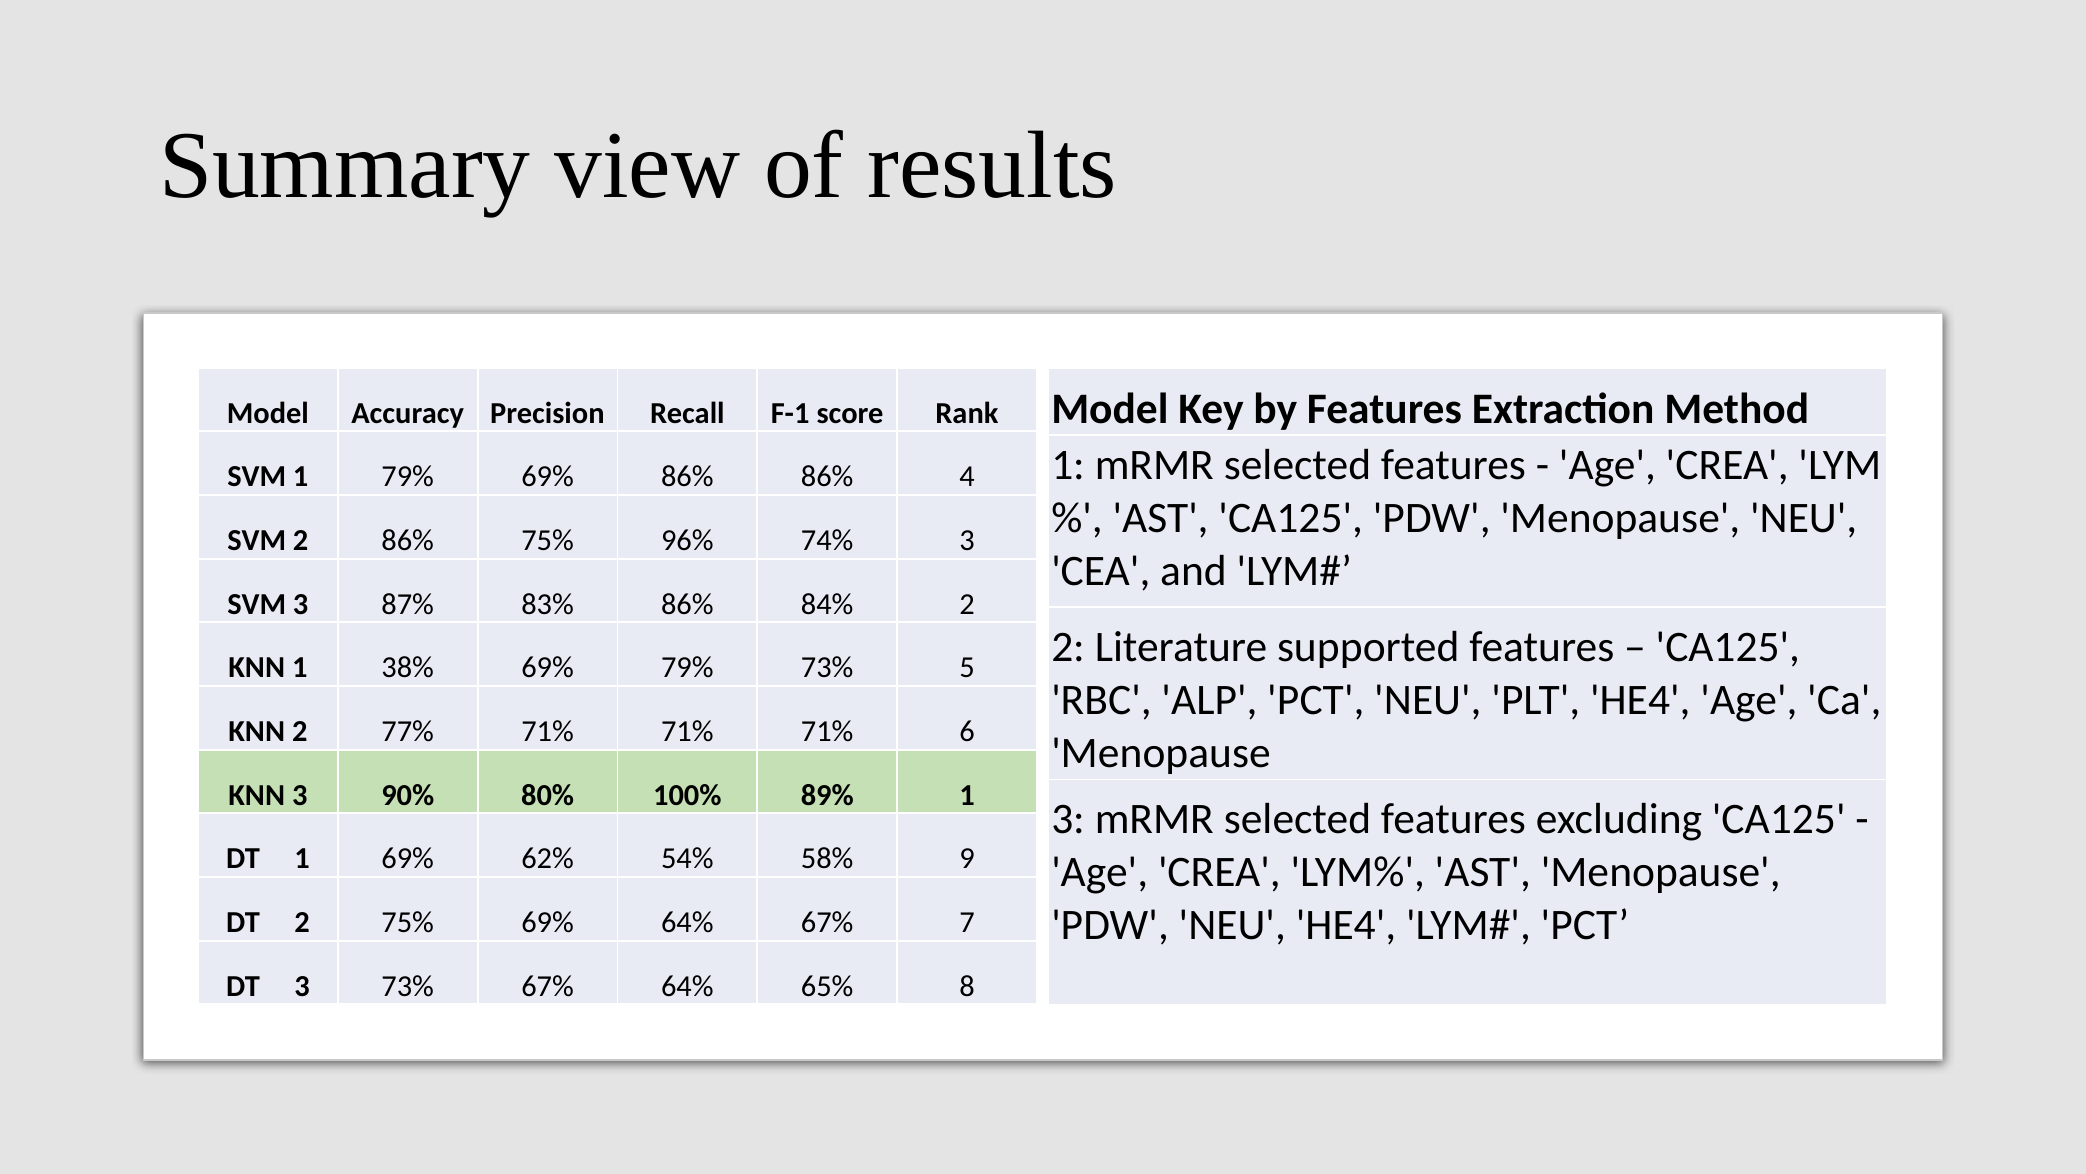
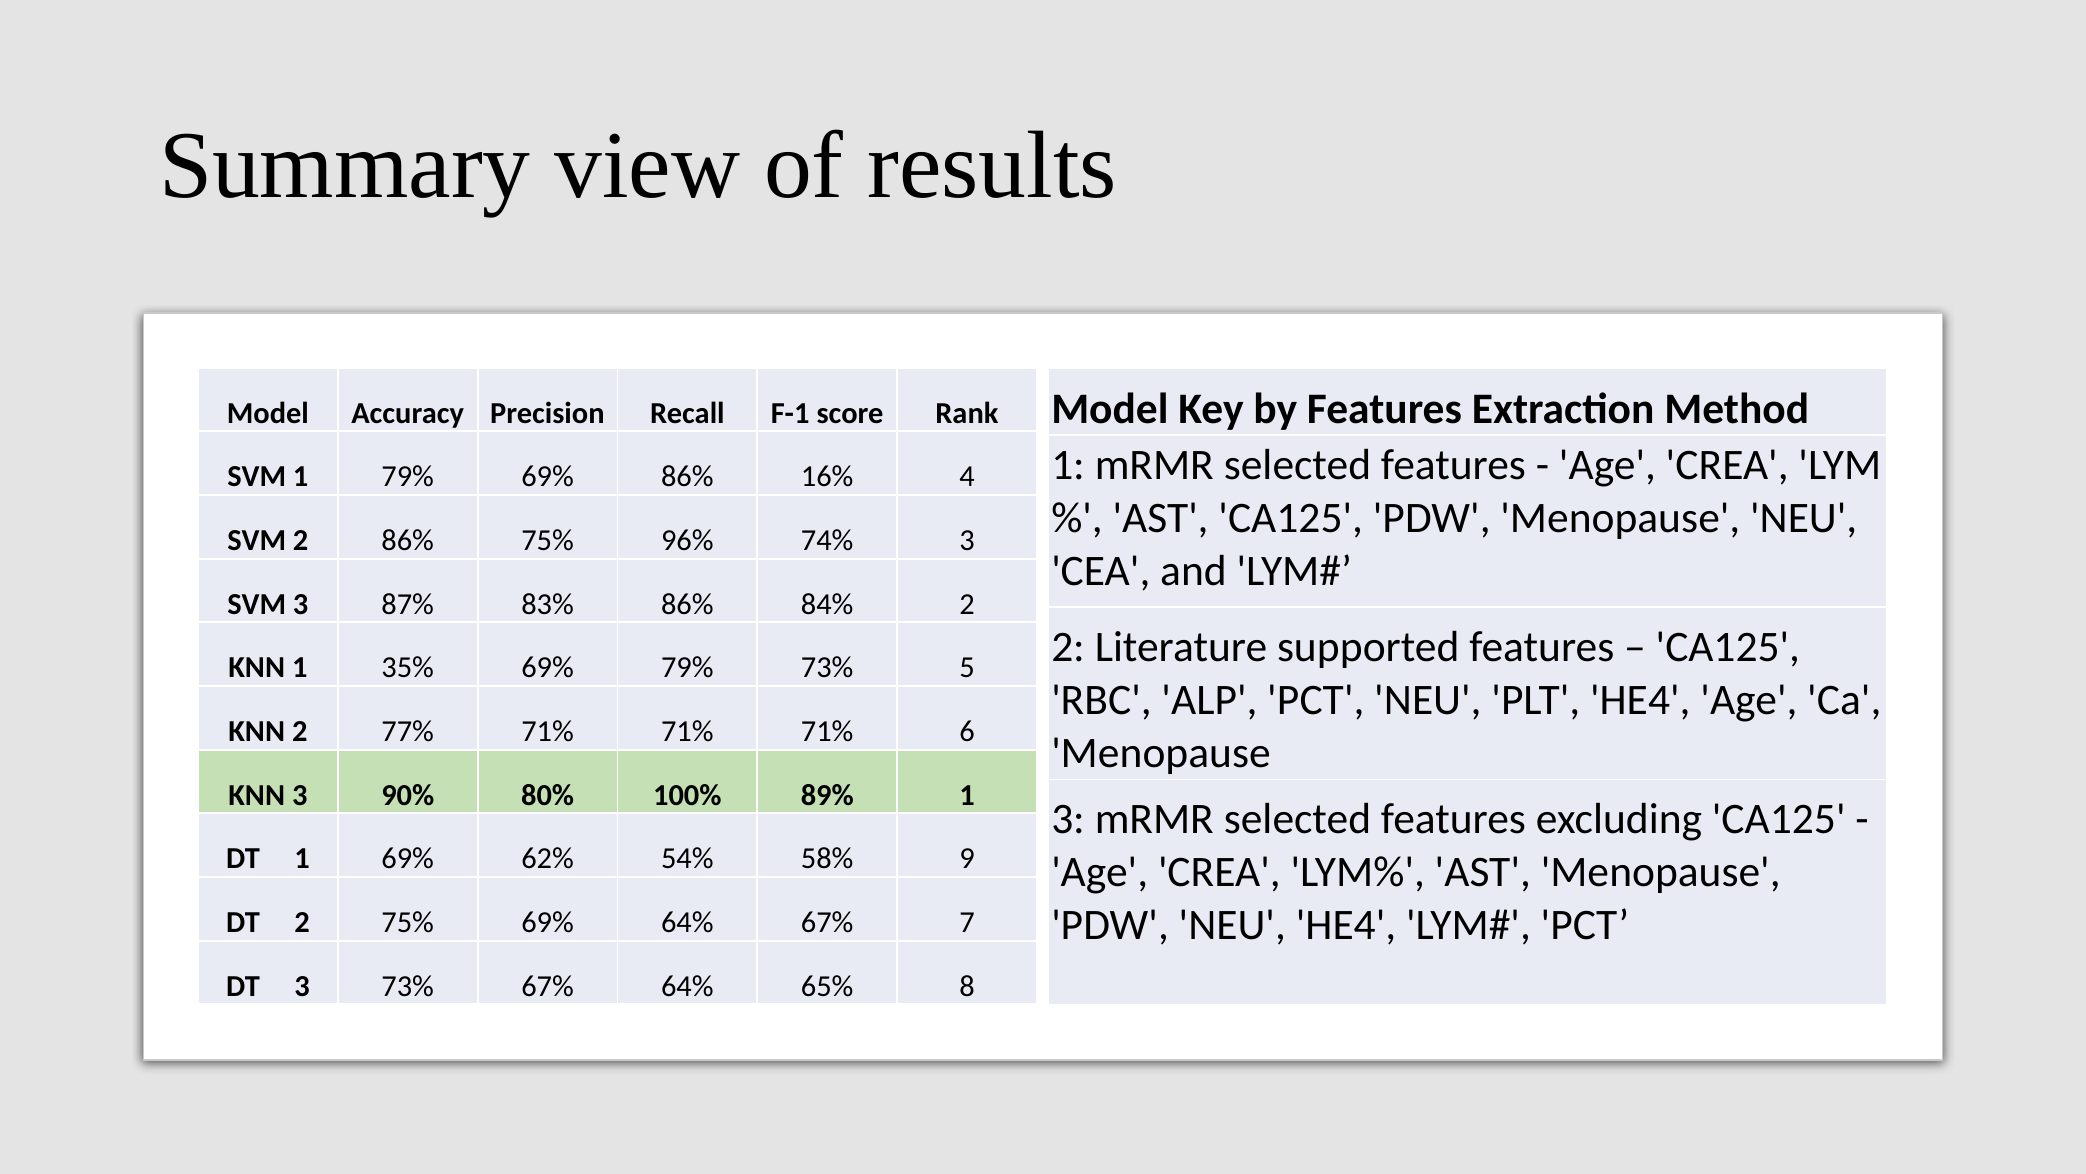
86% 86%: 86% -> 16% (827, 477)
38%: 38% -> 35% (408, 667)
